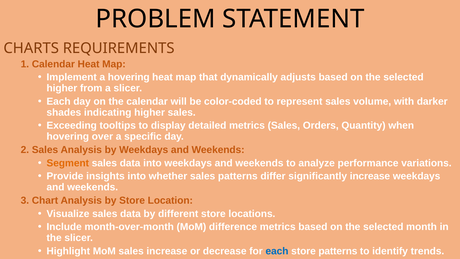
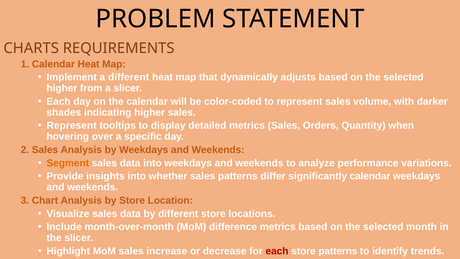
a hovering: hovering -> different (129, 77)
Exceeding: Exceeding -> Represent (72, 125)
significantly increase: increase -> calendar (370, 176)
each colour: blue -> red (277, 251)
